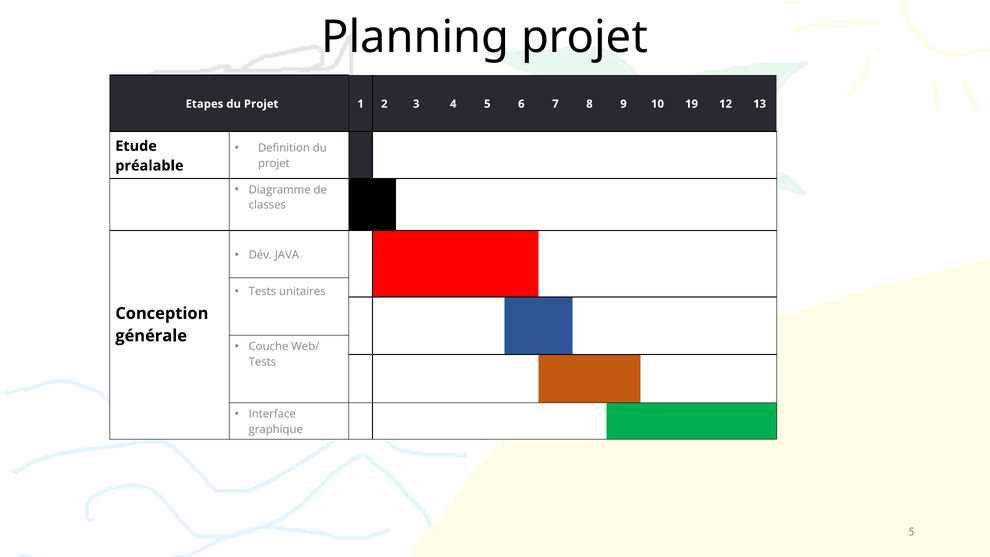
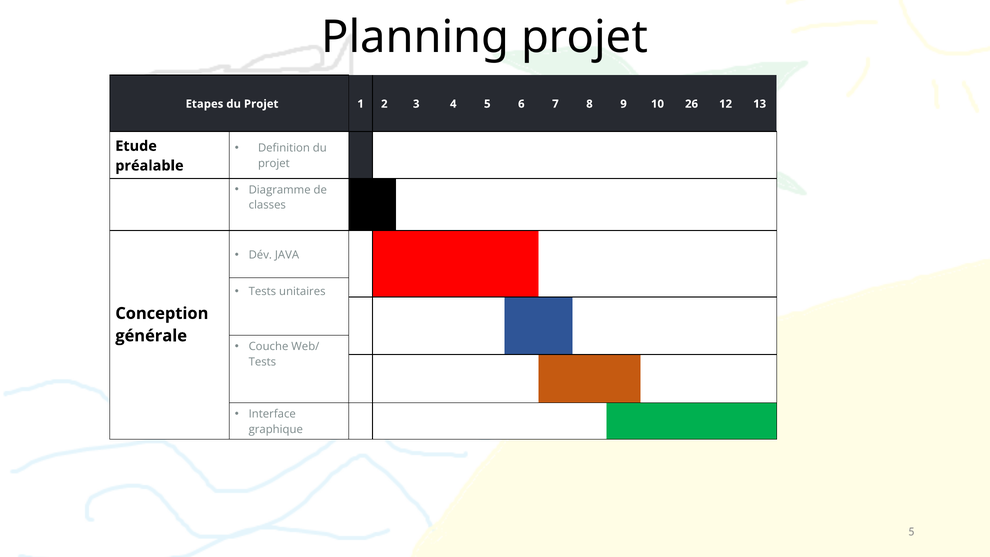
19: 19 -> 26 (692, 104)
